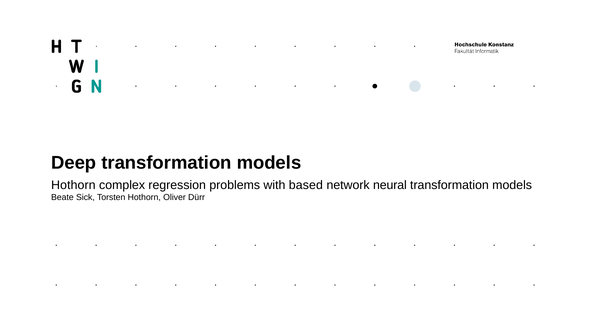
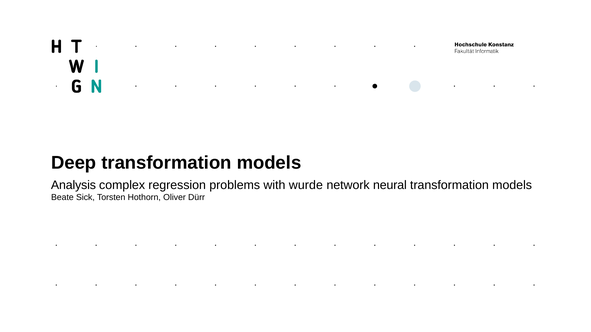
Hothorn: Hothorn -> Analysis (73, 185)
based: based -> wurde (306, 185)
